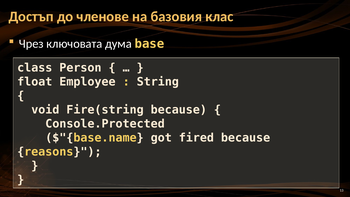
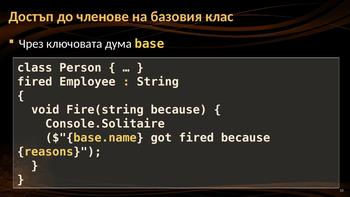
float: float -> fired (35, 82)
Console.Protected: Console.Protected -> Console.Solitaire (105, 124)
